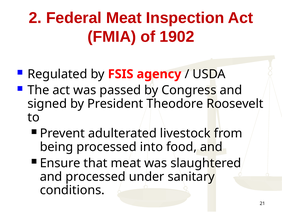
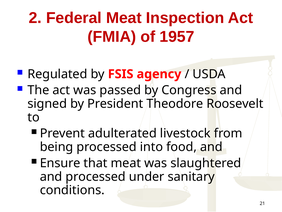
1902: 1902 -> 1957 (177, 37)
